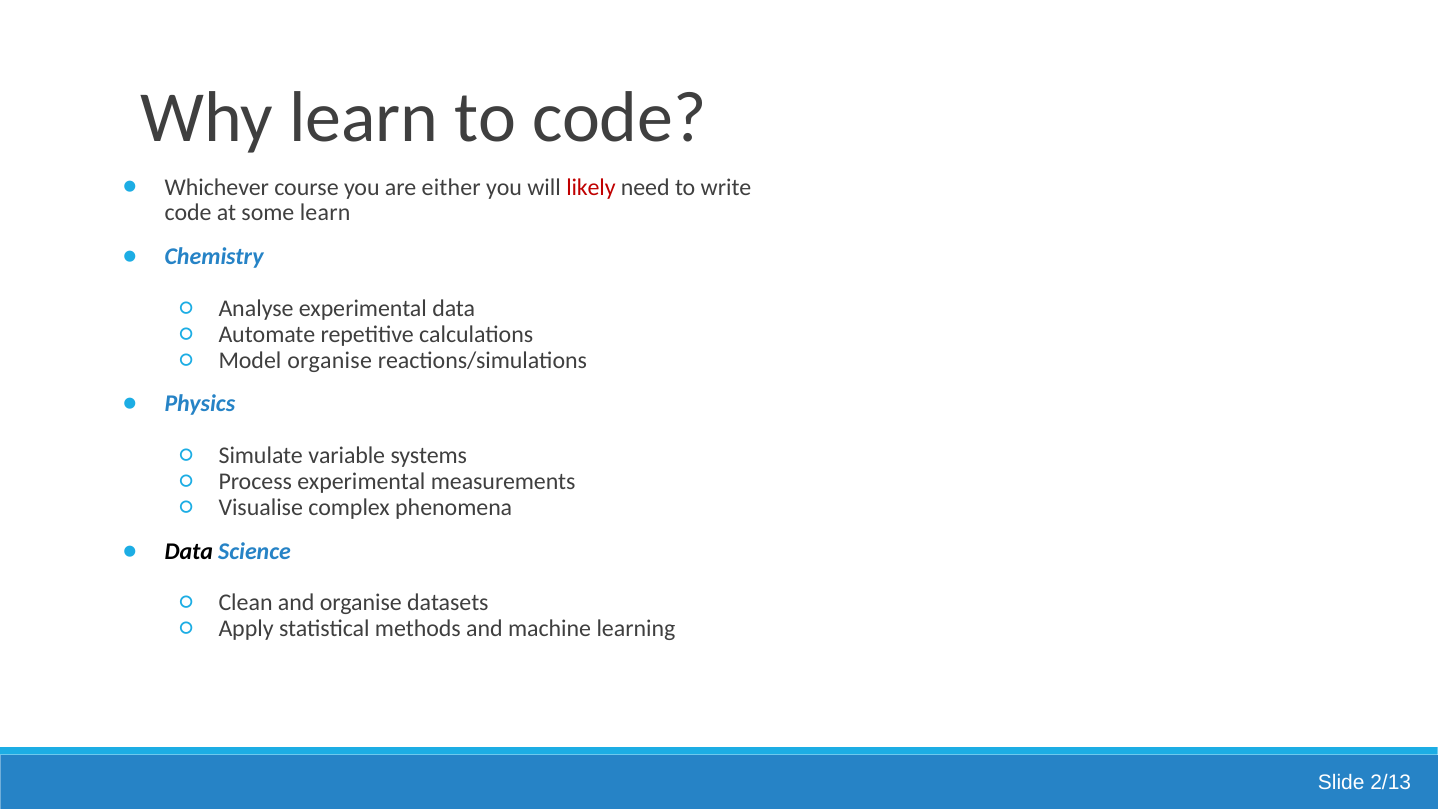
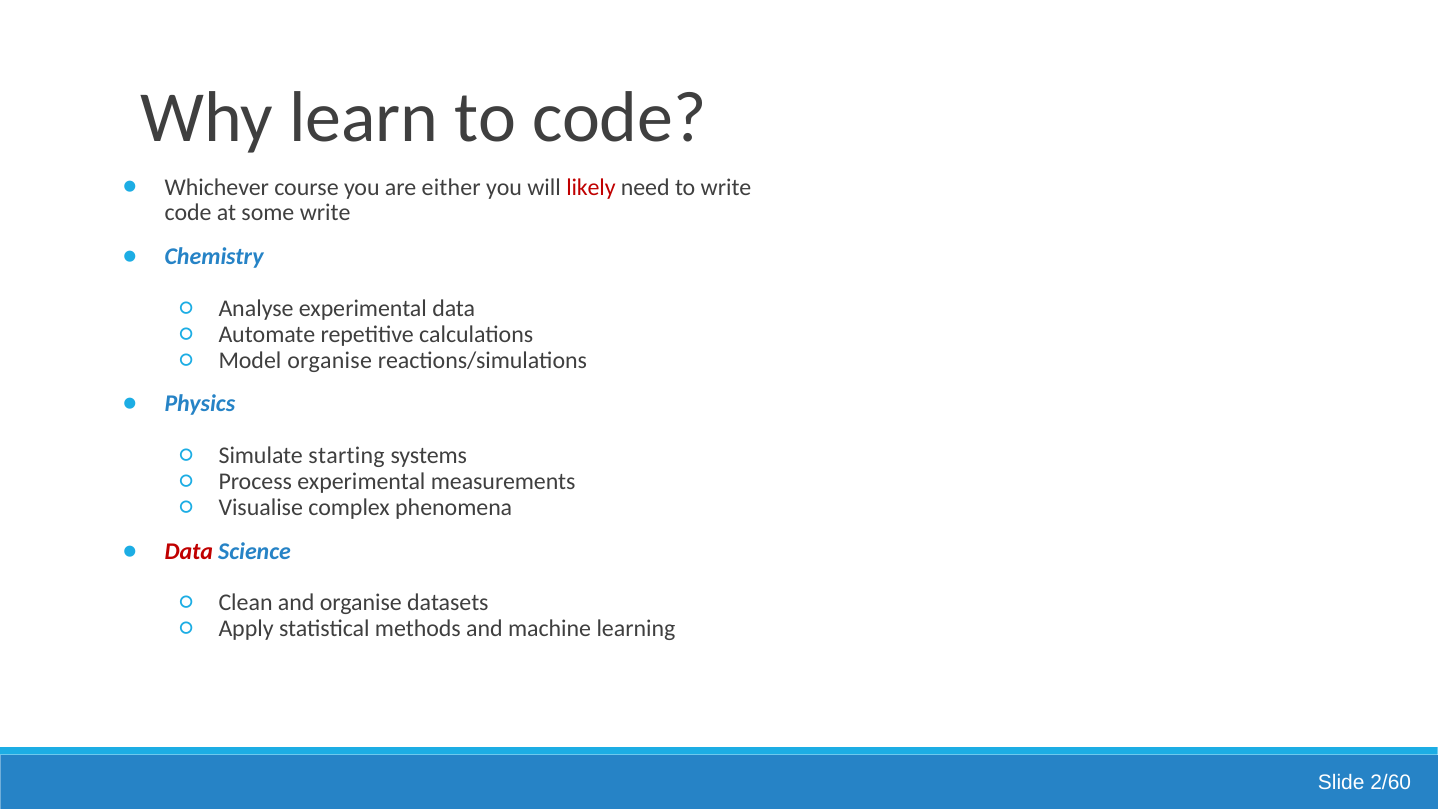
some learn: learn -> write (325, 213)
variable: variable -> starting (347, 456)
Data colour: black -> red (189, 551)
2/13: 2/13 -> 2/60 (1391, 782)
